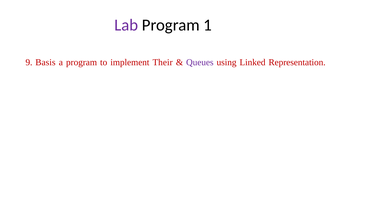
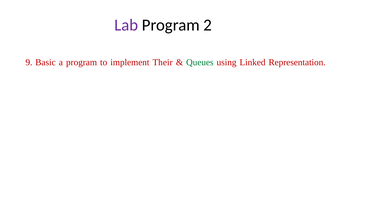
1: 1 -> 2 (208, 25)
Basis: Basis -> Basic (46, 62)
Queues colour: purple -> green (200, 62)
